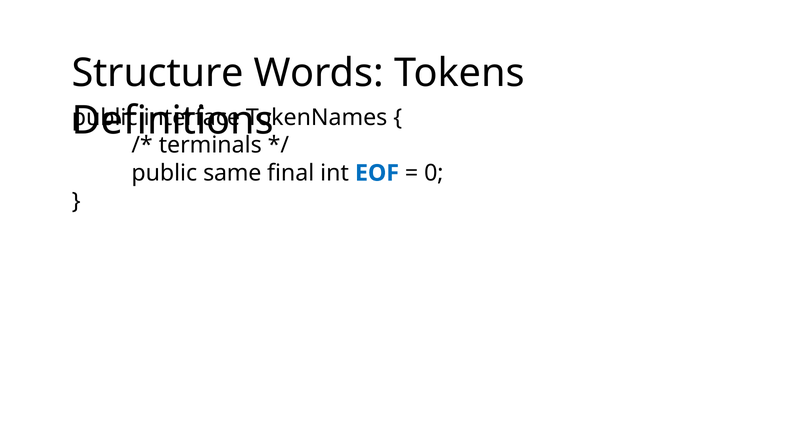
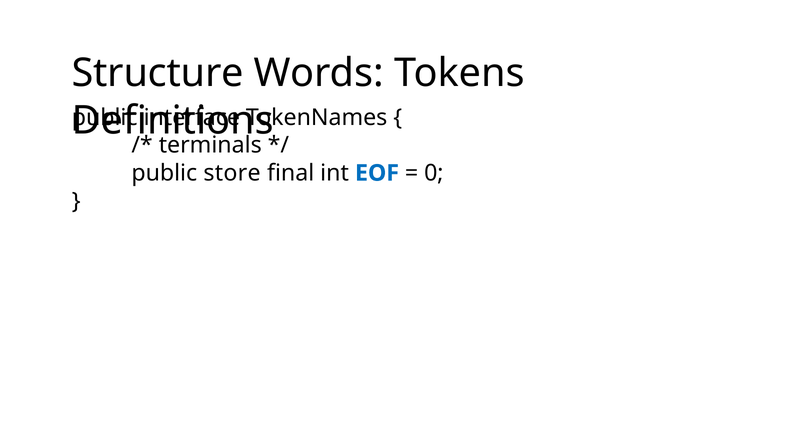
same: same -> store (232, 173)
